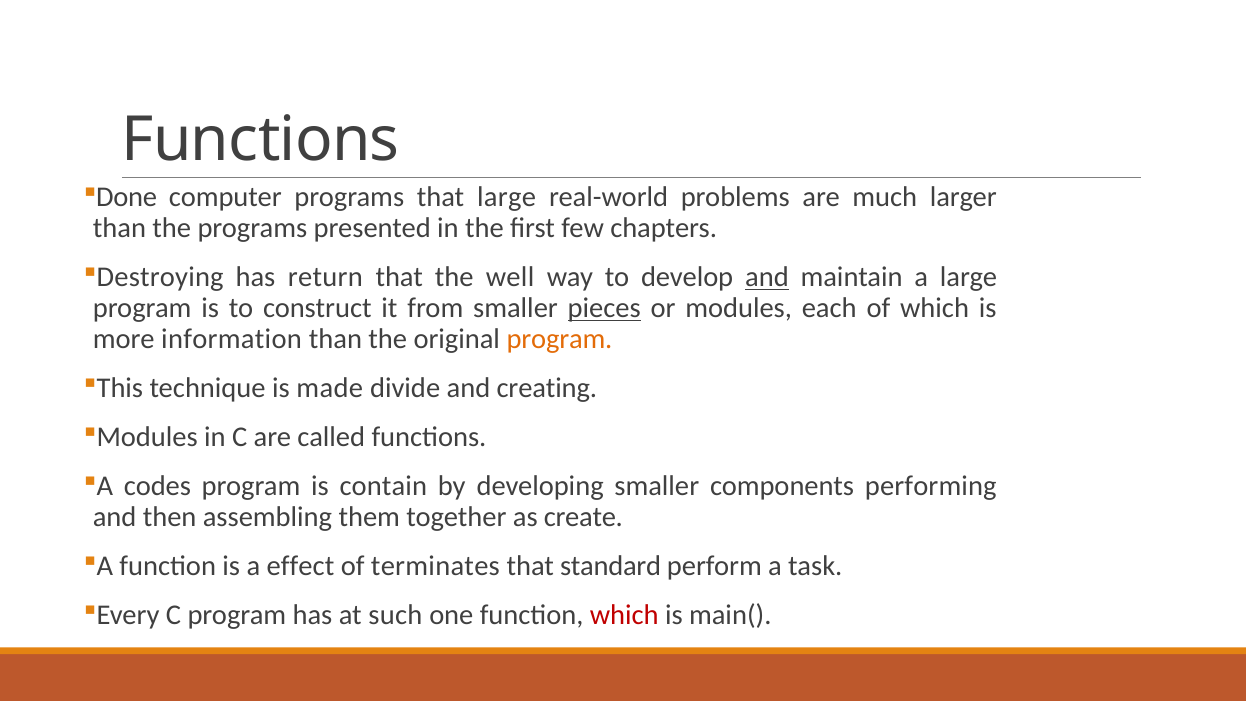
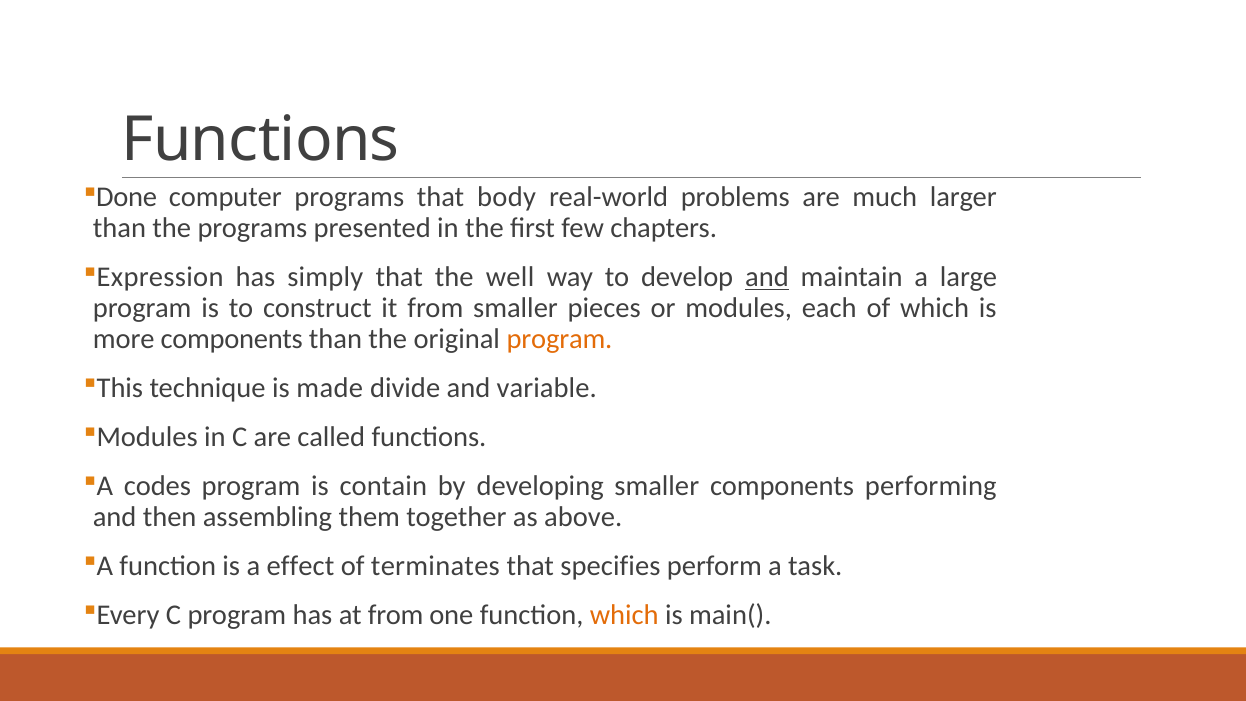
that large: large -> body (507, 197)
Destroying: Destroying -> Expression (160, 277)
return: return -> simply (325, 277)
pieces underline: present -> none (604, 308)
more information: information -> components (232, 339)
creating: creating -> variable (547, 388)
create: create -> above (583, 517)
standard: standard -> specifies (610, 566)
at such: such -> from (396, 615)
which colour: red -> orange (624, 615)
